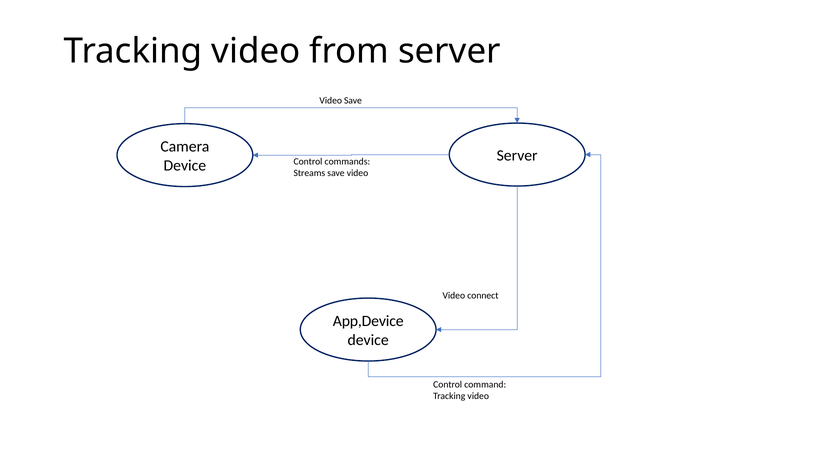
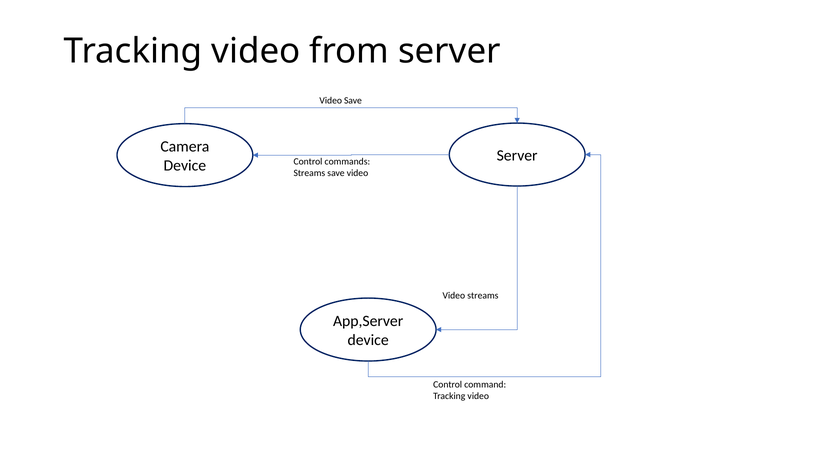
Video connect: connect -> streams (483, 295)
App,Device: App,Device -> App,Server (368, 321)
